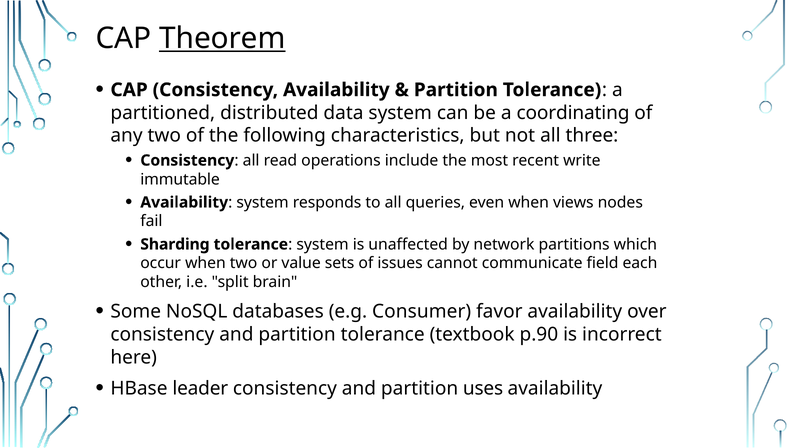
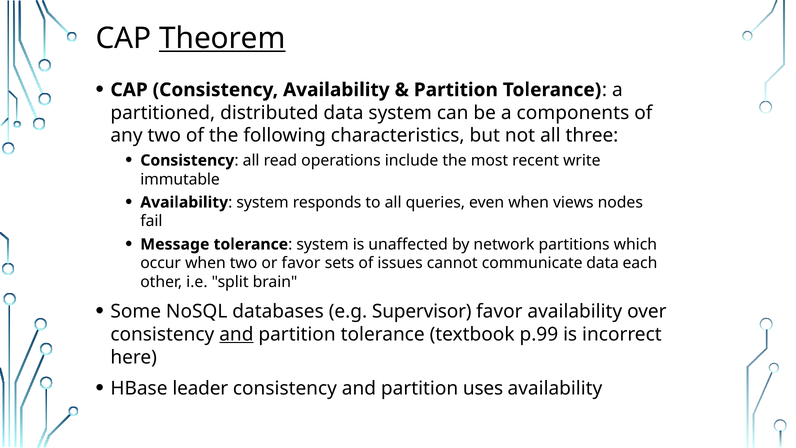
coordinating: coordinating -> components (573, 113)
Sharding: Sharding -> Message (175, 244)
or value: value -> favor (301, 263)
communicate field: field -> data (603, 263)
Consumer: Consumer -> Supervisor (422, 311)
and underline: none -> present (236, 334)
p.90: p.90 -> p.99 (539, 334)
